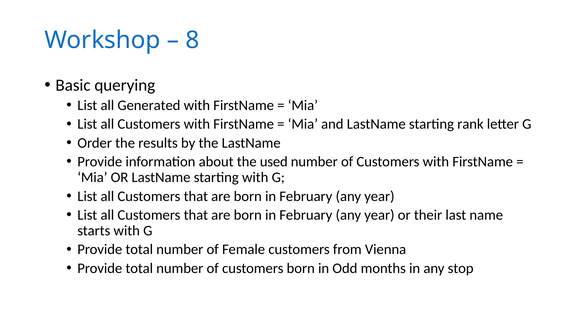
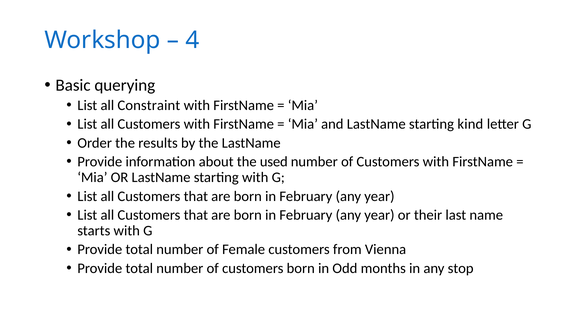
8: 8 -> 4 (192, 40)
Generated: Generated -> Constraint (149, 106)
rank: rank -> kind (470, 124)
